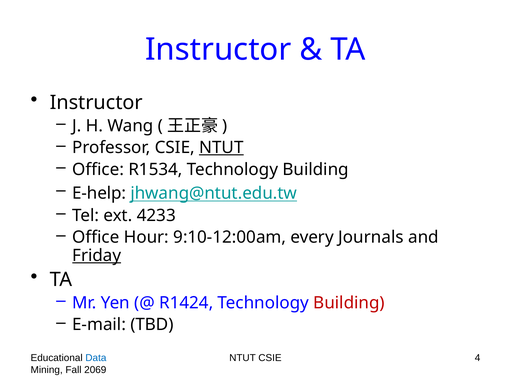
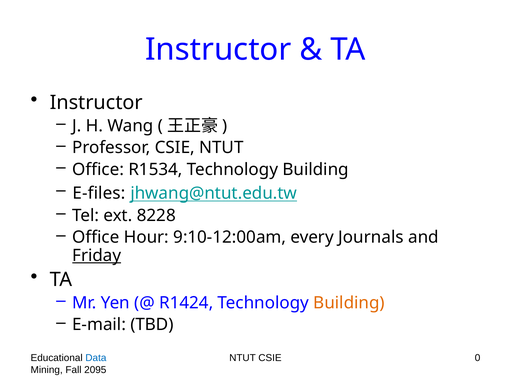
NTUT underline: present -> none (221, 148)
E-help: E-help -> E-files (99, 193)
4233: 4233 -> 8228 (156, 216)
Building colour: red -> orange (349, 303)
4: 4 -> 0 (478, 358)
2069: 2069 -> 2095 (95, 370)
